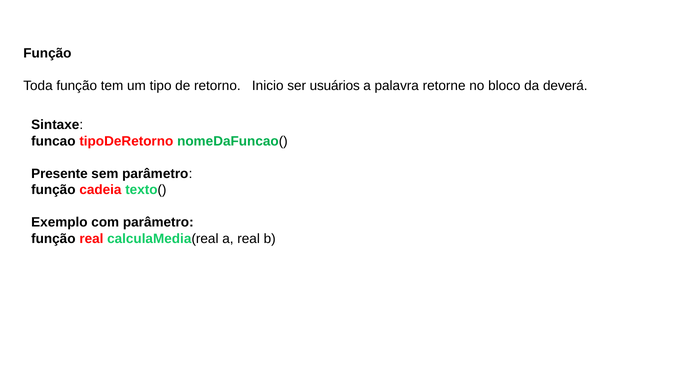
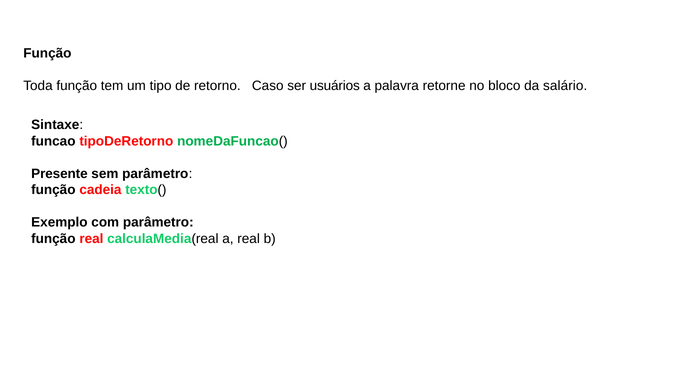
Inicio: Inicio -> Caso (268, 86)
deverá: deverá -> salário (565, 86)
